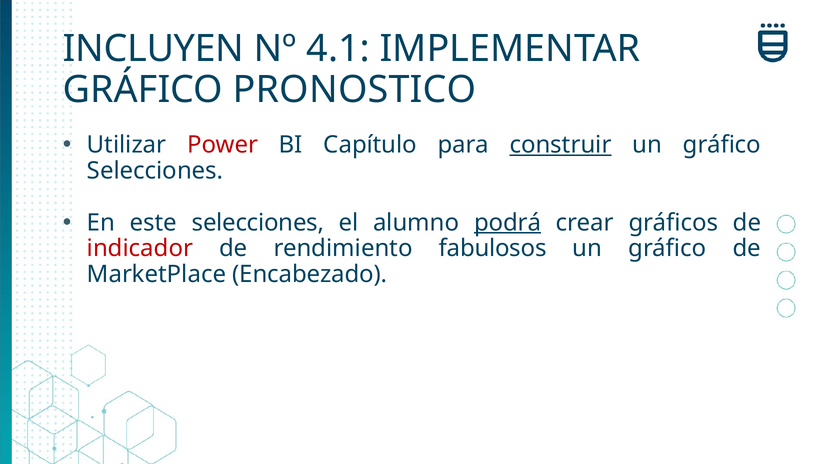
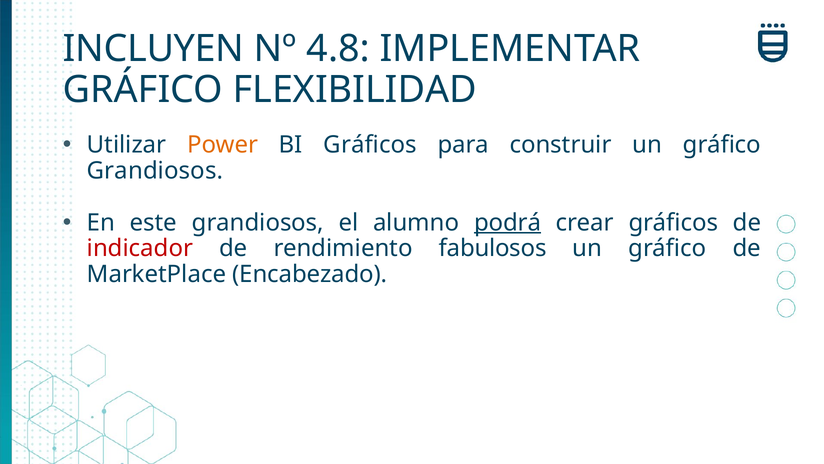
4.1: 4.1 -> 4.8 (338, 49)
PRONOSTICO: PRONOSTICO -> FLEXIBILIDAD (355, 90)
Power colour: red -> orange (223, 145)
BI Capítulo: Capítulo -> Gráficos (370, 145)
construir underline: present -> none (561, 145)
Selecciones: Selecciones -> Grandiosos (155, 171)
este selecciones: selecciones -> grandiosos (258, 222)
